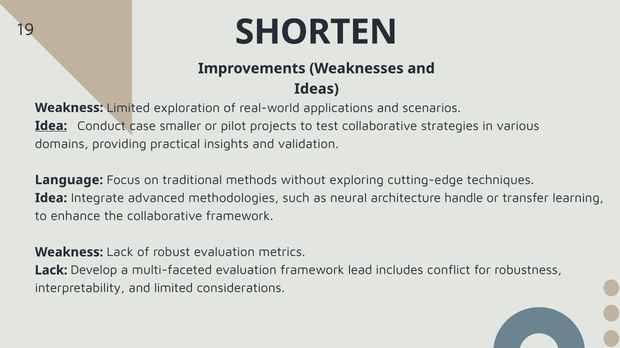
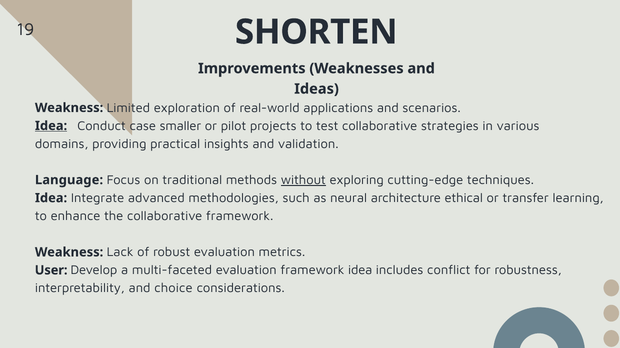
without underline: none -> present (303, 180)
handle: handle -> ethical (464, 198)
Lack: Lack -> User (51, 271)
framework lead: lead -> idea (360, 271)
and limited: limited -> choice (173, 289)
